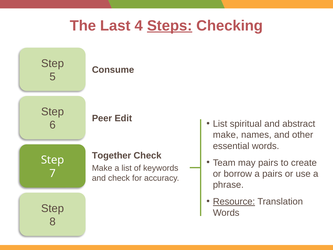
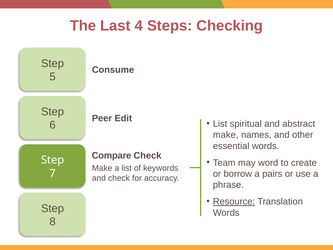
Steps underline: present -> none (170, 26)
Together: Together -> Compare (112, 156)
may pairs: pairs -> word (268, 163)
